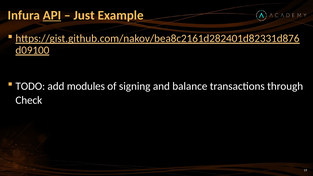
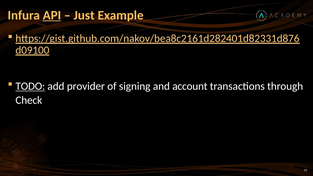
TODO underline: none -> present (30, 86)
modules: modules -> provider (86, 86)
balance: balance -> account (190, 86)
